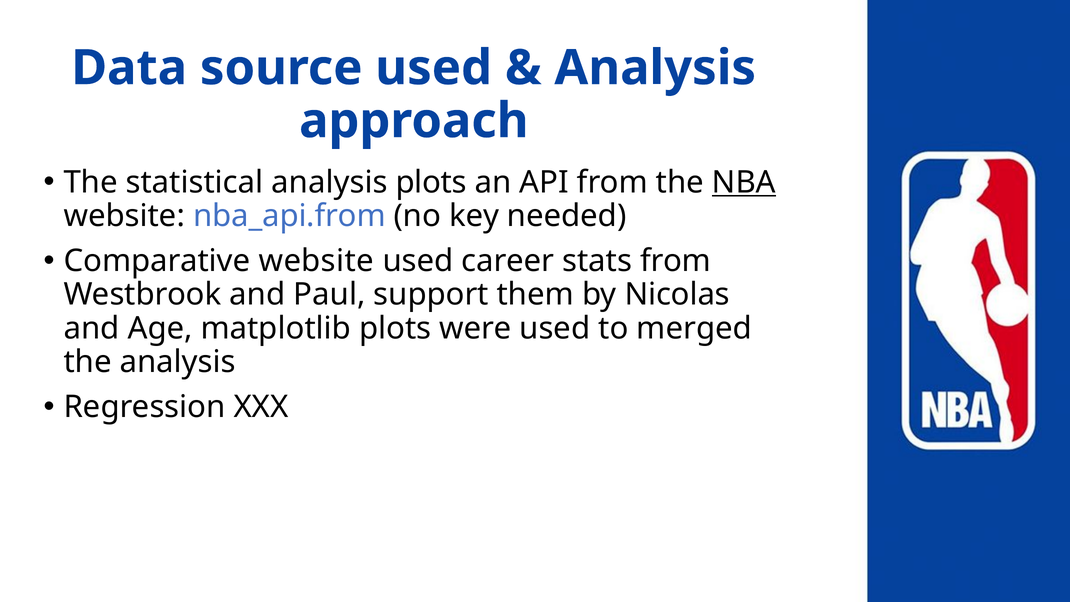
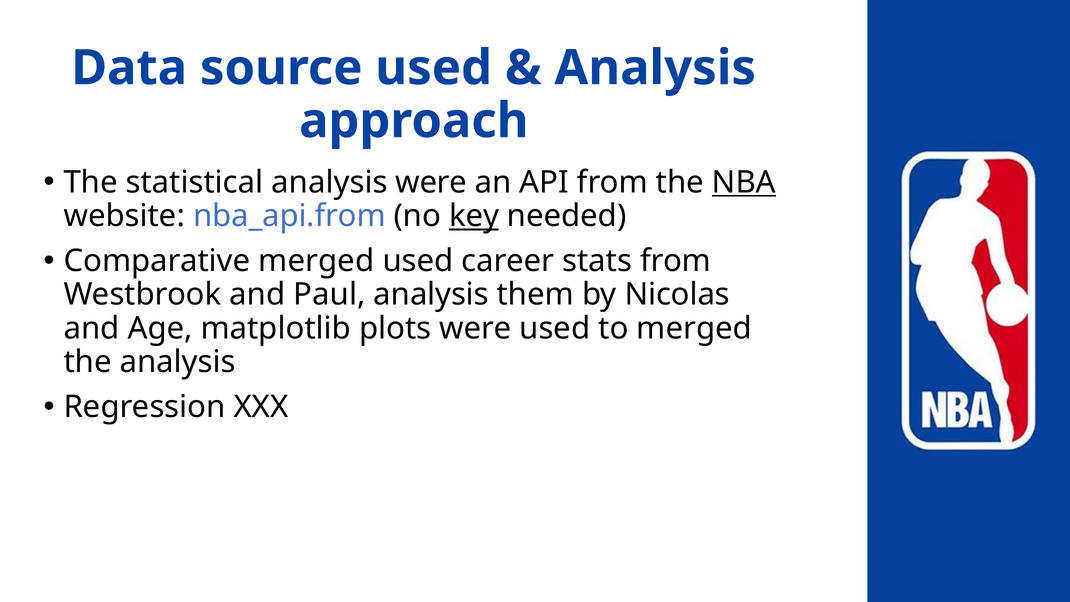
analysis plots: plots -> were (431, 182)
key underline: none -> present (474, 216)
Comparative website: website -> merged (316, 261)
Paul support: support -> analysis (431, 295)
